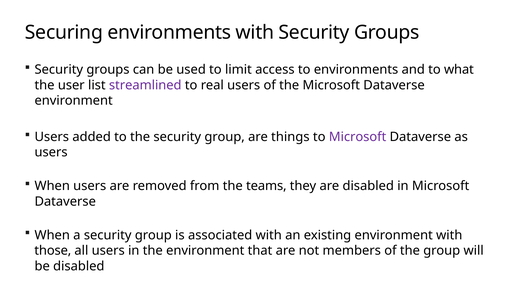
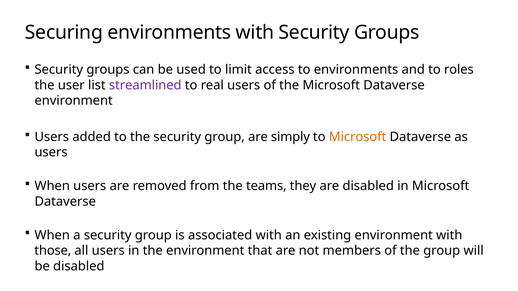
what: what -> roles (459, 70)
things: things -> simply (290, 137)
Microsoft colour: purple -> orange (358, 137)
